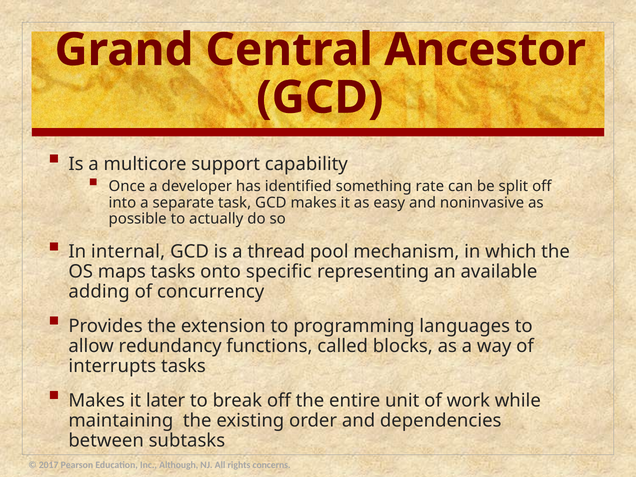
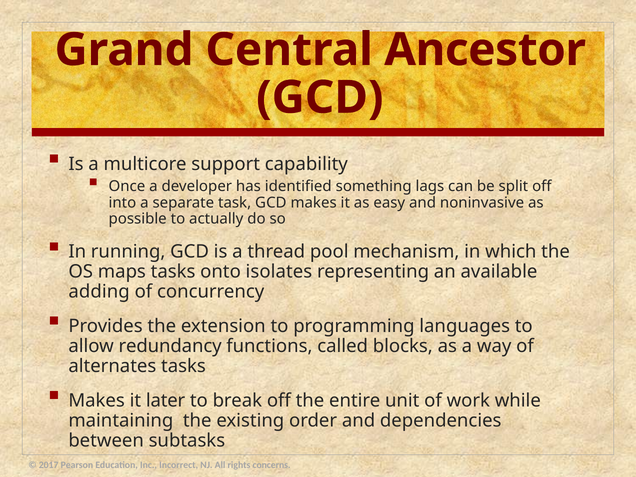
rate: rate -> lags (430, 186)
internal: internal -> running (128, 252)
specific: specific -> isolates (279, 272)
interrupts: interrupts -> alternates (112, 366)
Although: Although -> Incorrect (179, 465)
